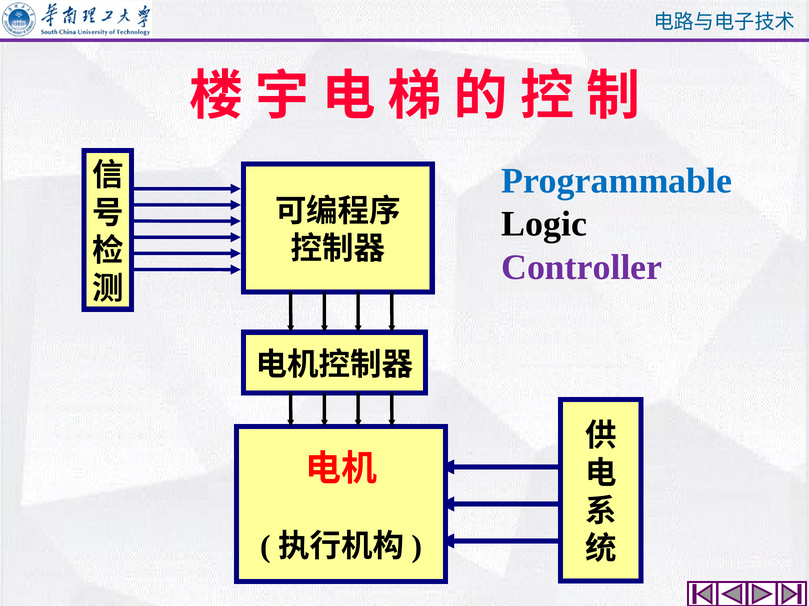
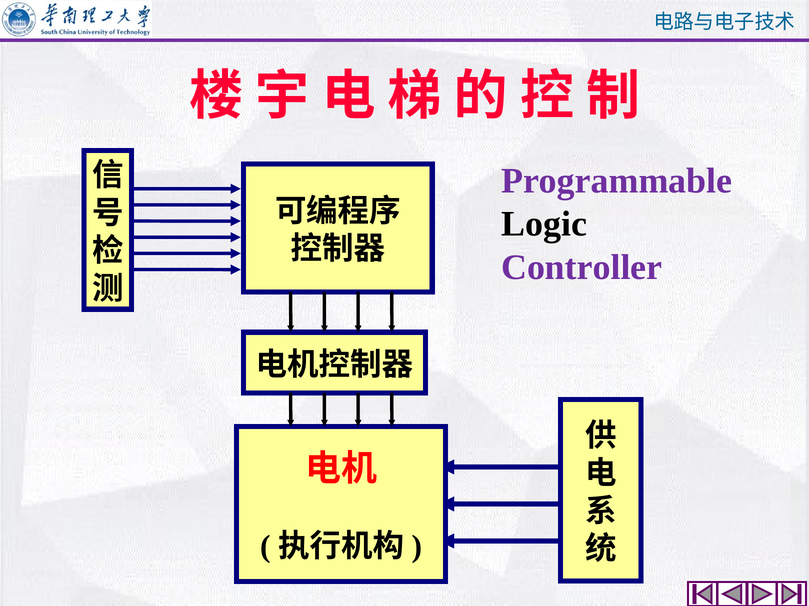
Programmable colour: blue -> purple (617, 181)
